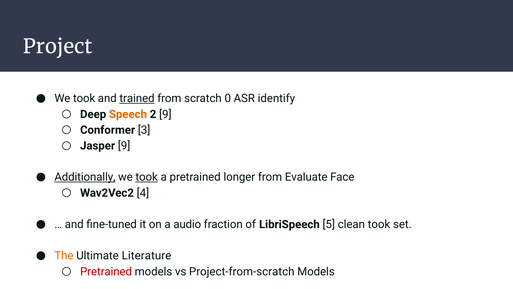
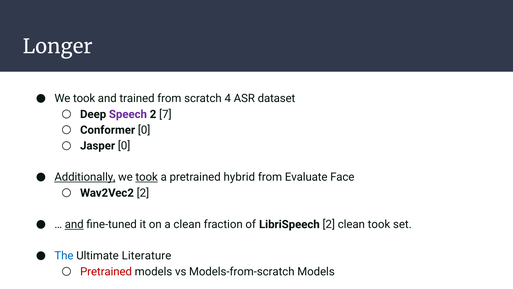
Project: Project -> Longer (58, 47)
trained underline: present -> none (137, 98)
0: 0 -> 4 (228, 98)
identify: identify -> dataset (276, 98)
Speech colour: orange -> purple (128, 114)
2 9: 9 -> 7 (165, 114)
Conformer 3: 3 -> 0 (144, 130)
Jasper 9: 9 -> 0 (124, 145)
longer: longer -> hybrid (239, 177)
Wav2Vec2 4: 4 -> 2 (143, 193)
and underline: none -> present (74, 224)
a audio: audio -> clean (187, 224)
LibriSpeech 5: 5 -> 2 (329, 224)
The colour: orange -> blue (64, 255)
Project-from-scratch: Project-from-scratch -> Models-from-scratch (242, 271)
